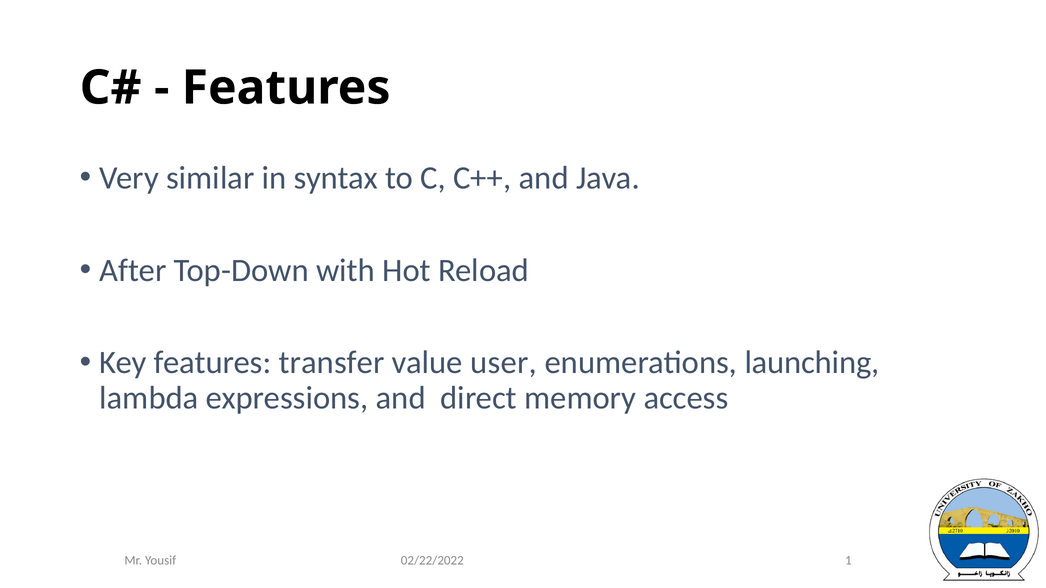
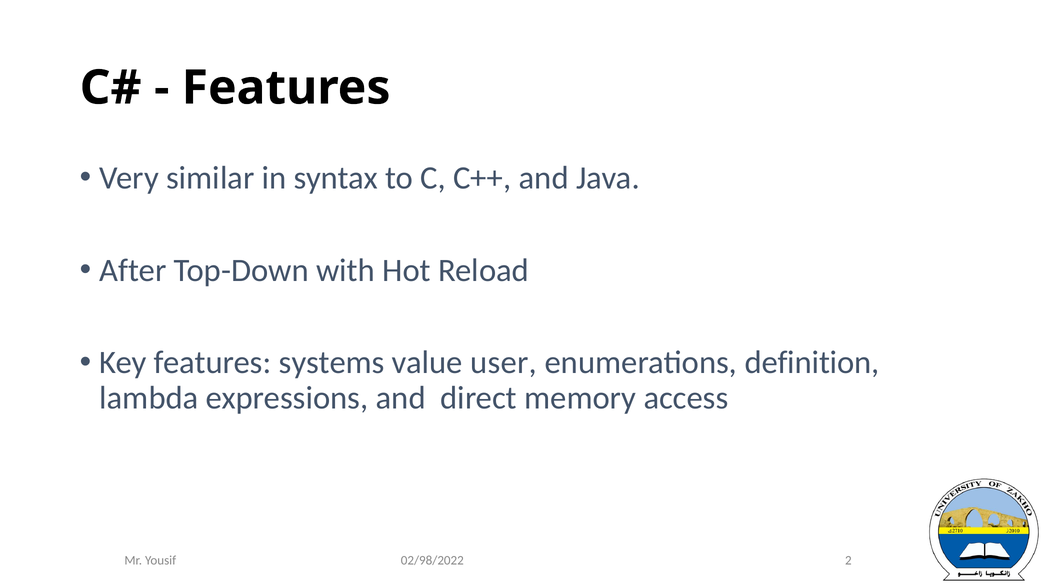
transfer: transfer -> systems (332, 363)
launching: launching -> definition (812, 363)
1: 1 -> 2 (848, 561)
02/22/2022: 02/22/2022 -> 02/98/2022 (432, 561)
